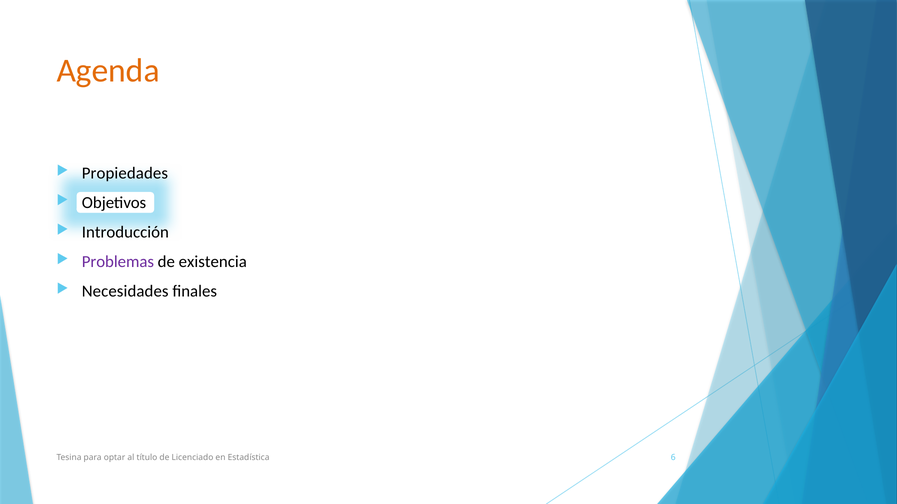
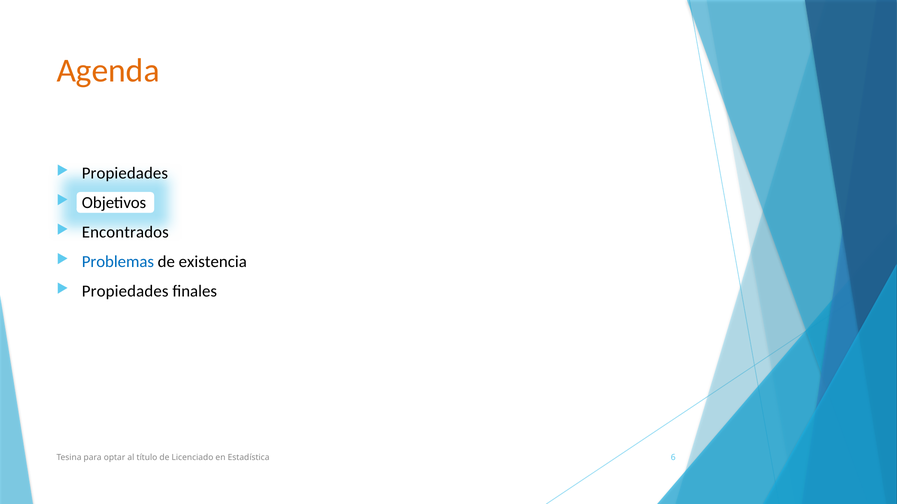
Introducción: Introducción -> Encontrados (125, 233)
Problemas colour: purple -> blue (118, 262)
Necesidades: Necesidades -> Propiedades (125, 292)
